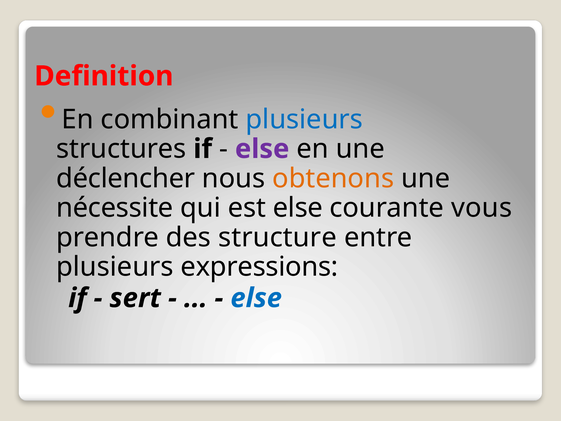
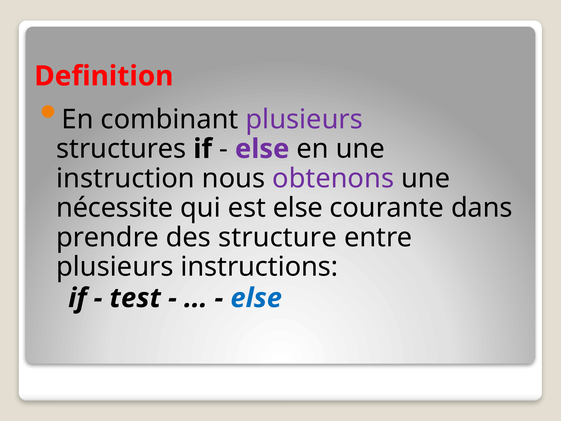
plusieurs colour: blue -> purple (304, 119)
déclencher: déclencher -> instruction (126, 178)
obtenons colour: orange -> purple (333, 178)
vous: vous -> dans (482, 208)
expressions: expressions -> instructions (259, 267)
sert: sert -> test (135, 298)
